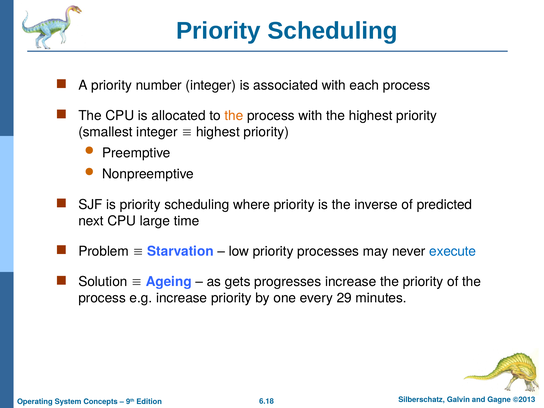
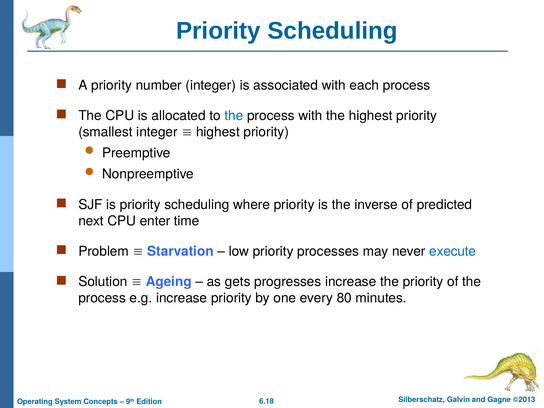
the colour: orange -> blue (234, 116)
large: large -> enter (155, 221)
29: 29 -> 80 (344, 298)
